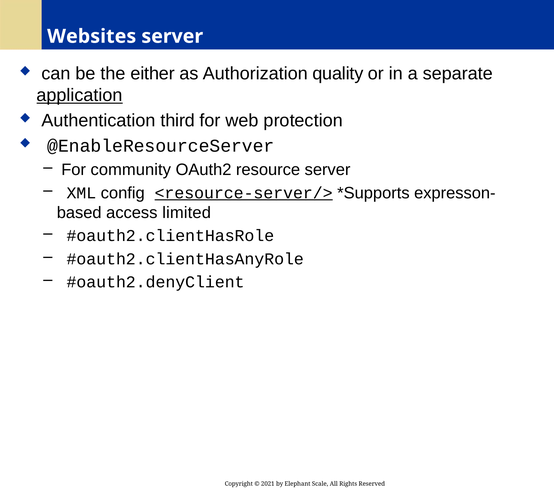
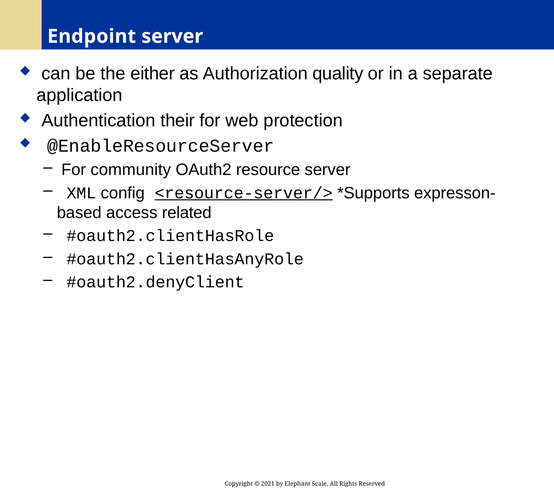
Websites: Websites -> Endpoint (92, 36)
application underline: present -> none (80, 95)
third: third -> their (178, 120)
limited: limited -> related (187, 212)
